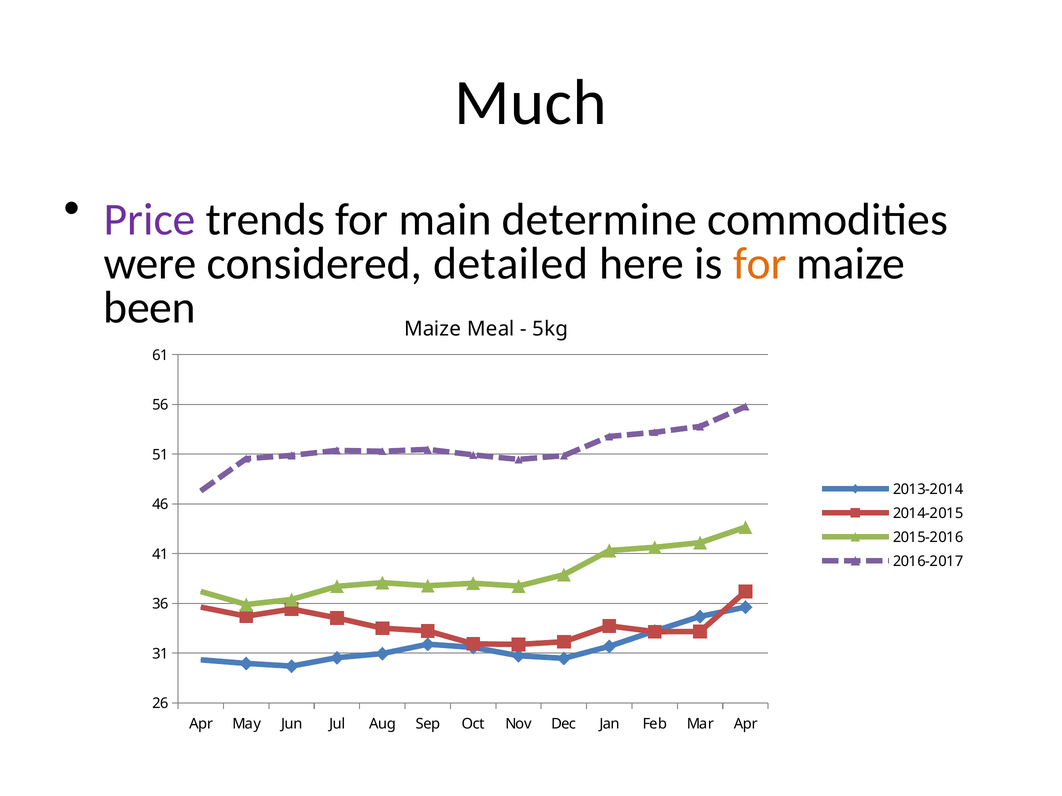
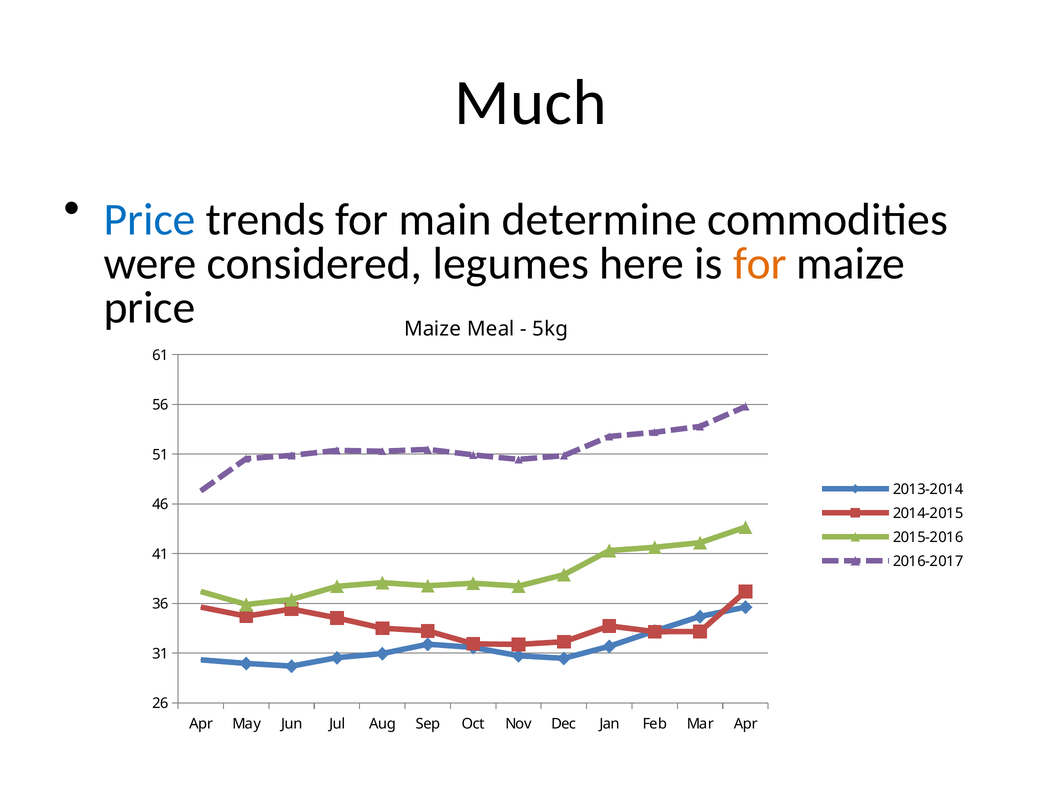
Price colour: purple -> blue (150, 220)
detailed: detailed -> legumes (511, 264)
been: been -> price (149, 308)
